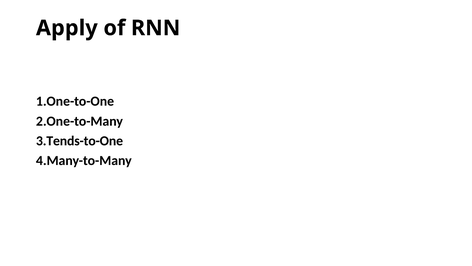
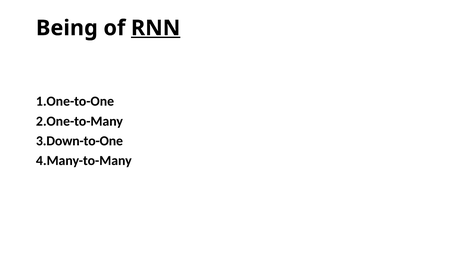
Apply: Apply -> Being (67, 28)
RNN underline: none -> present (156, 28)
3.Tends-to-One: 3.Tends-to-One -> 3.Down-to-One (79, 141)
